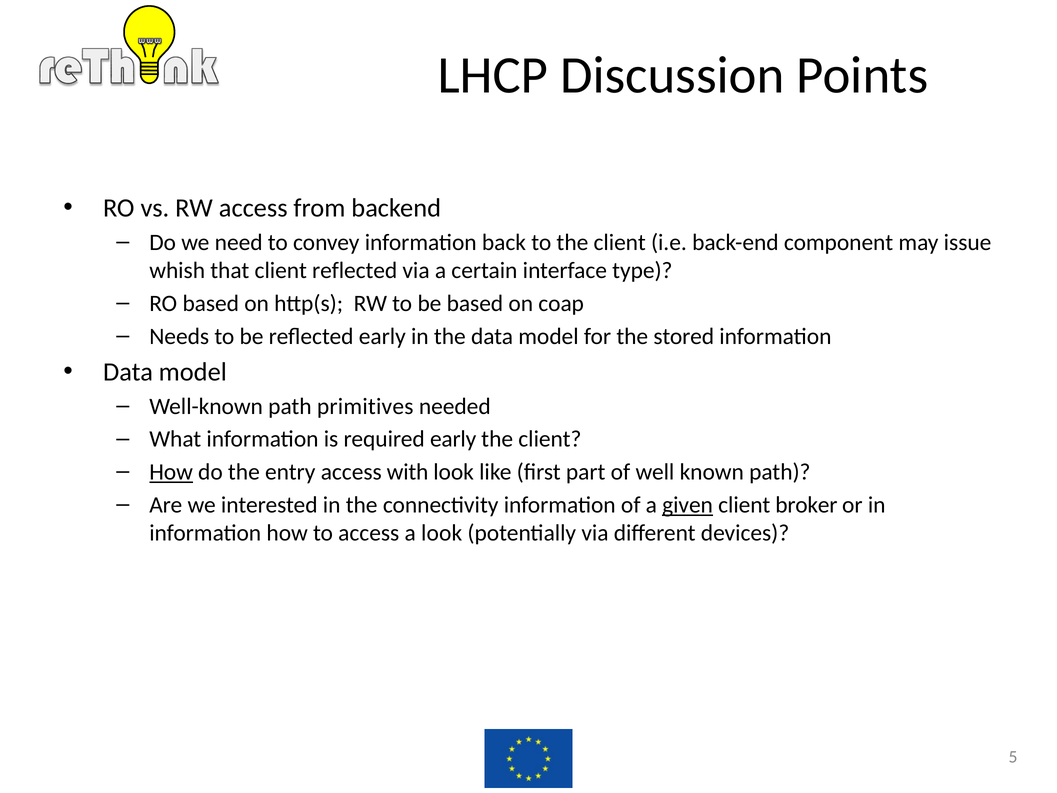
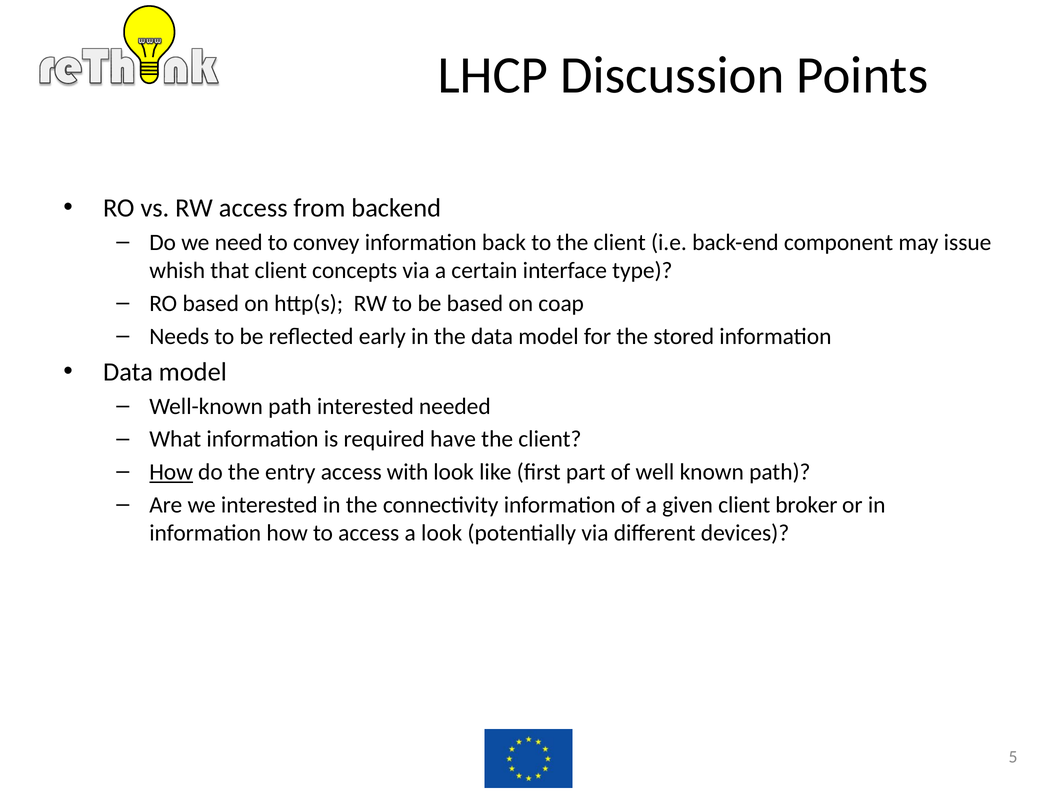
client reflected: reflected -> concepts (355, 271)
path primitives: primitives -> interested (365, 406)
required early: early -> have (453, 439)
given underline: present -> none (688, 505)
